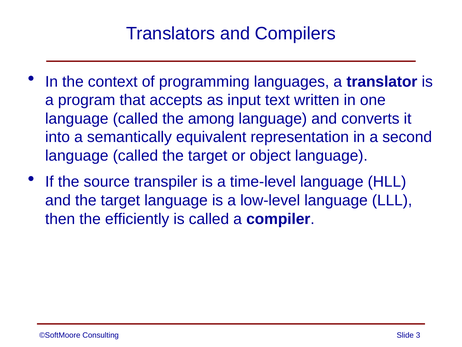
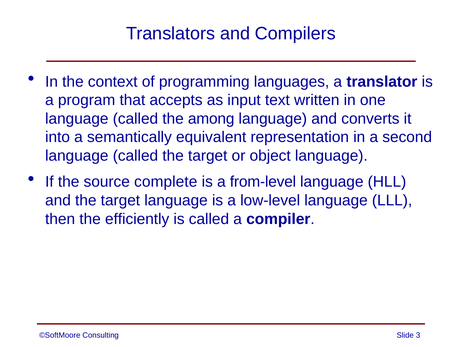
transpiler: transpiler -> complete (166, 182)
time-level: time-level -> from-level (263, 182)
